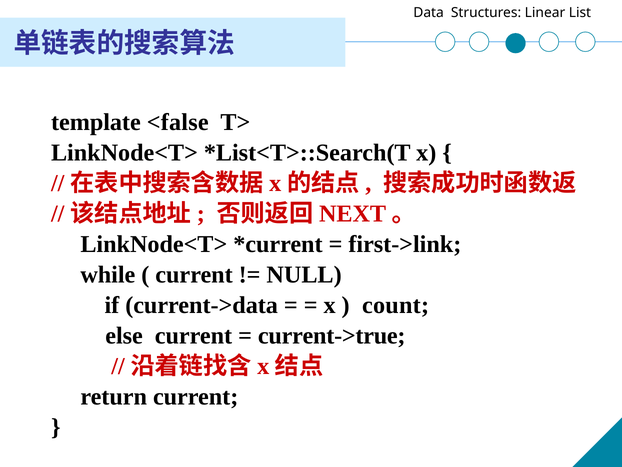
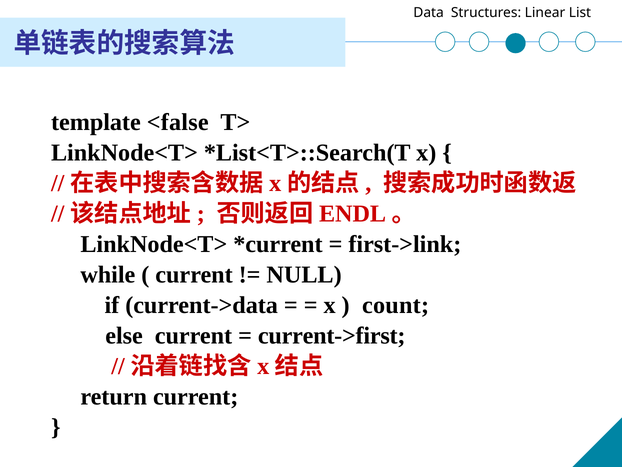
NEXT: NEXT -> ENDL (353, 214)
current->true: current->true -> current->first (332, 336)
